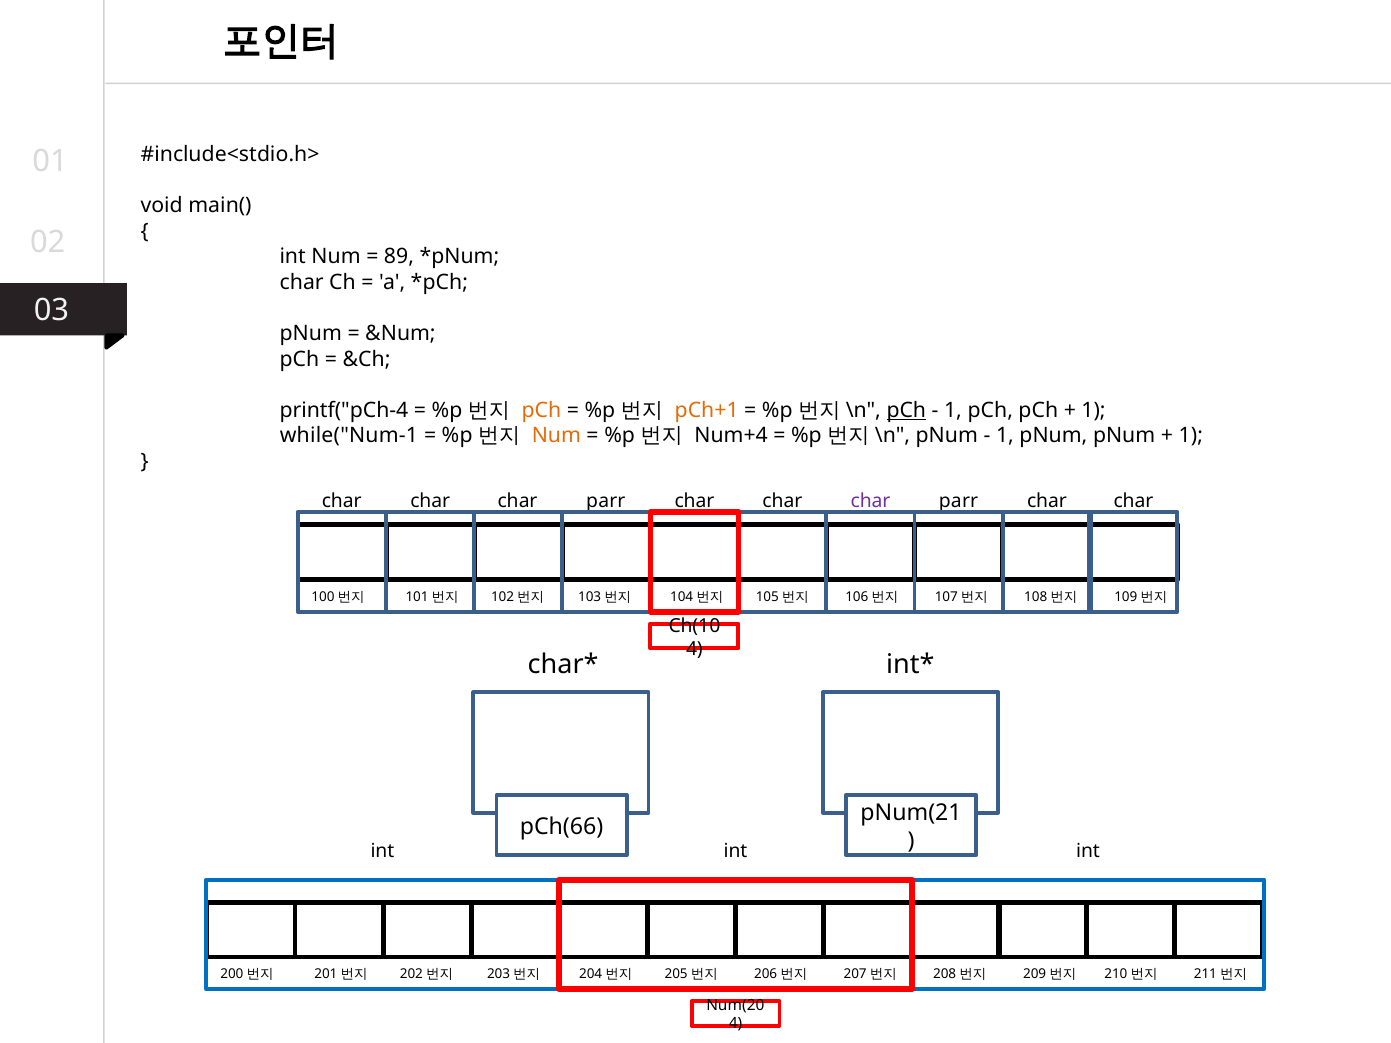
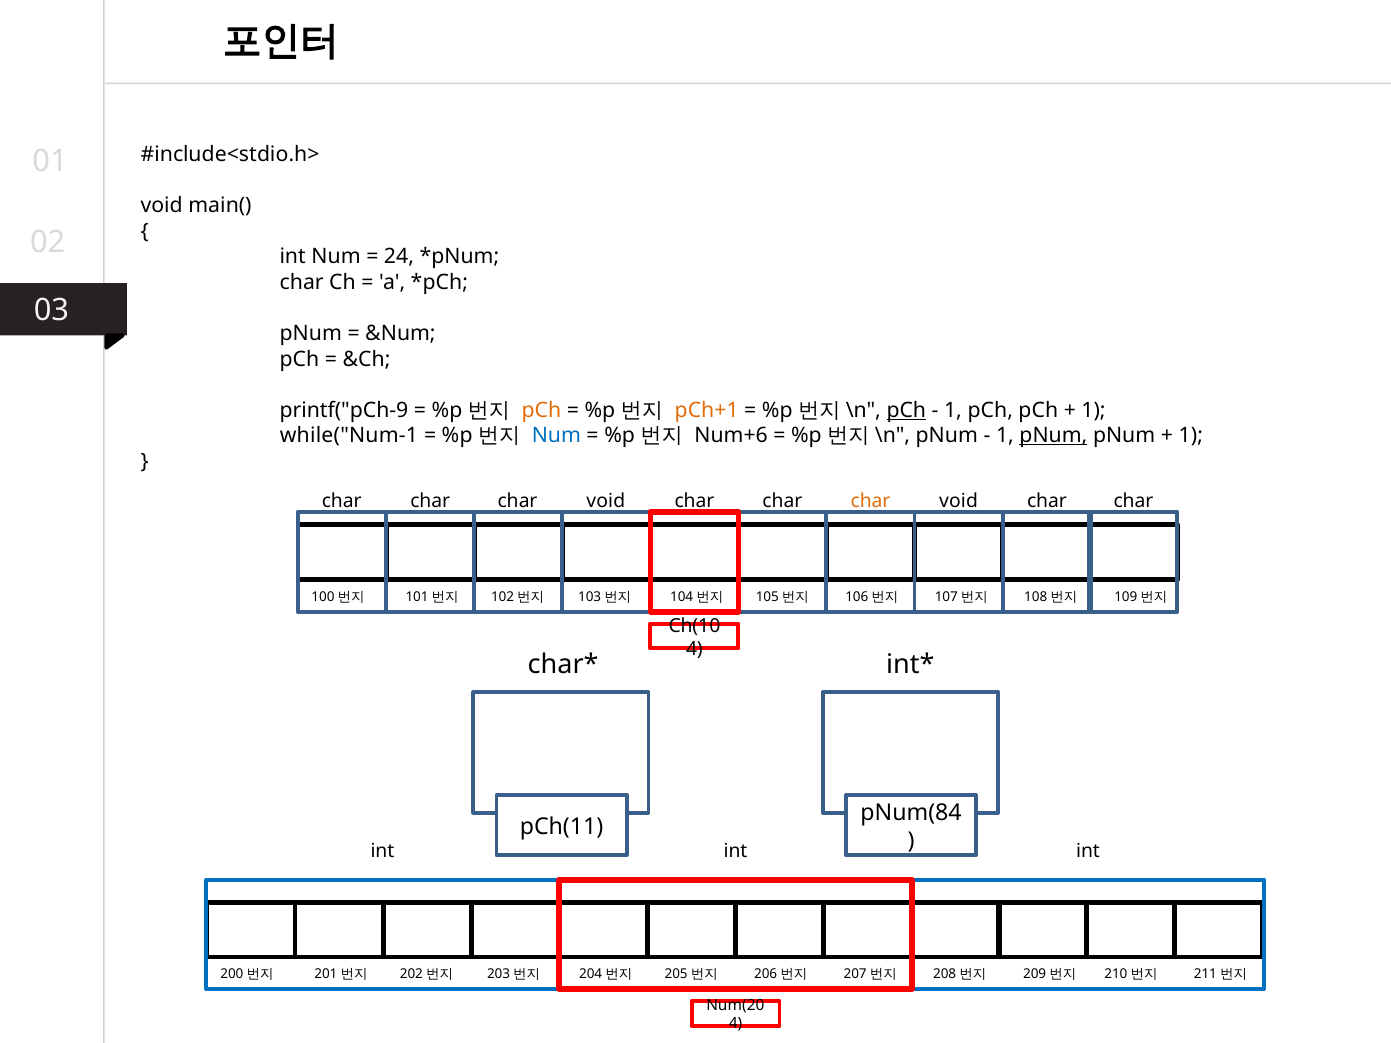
89: 89 -> 24 (399, 257)
printf("pCh-4: printf("pCh-4 -> printf("pCh-9 (344, 410)
Num colour: orange -> blue (556, 436)
Num+4: Num+4 -> Num+6 (731, 436)
pNum underline: none -> present (1053, 436)
parr: parr -> void (606, 502)
char colour: purple -> orange (871, 502)
char parr: parr -> void (959, 502)
pNum(21: pNum(21 -> pNum(84 (911, 813)
pCh(66: pCh(66 -> pCh(11 (562, 827)
